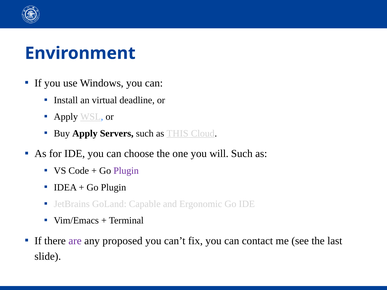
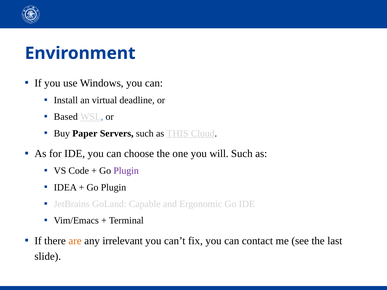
Apply: Apply -> Based (66, 117)
Buy Apply: Apply -> Paper (85, 133)
are colour: purple -> orange (75, 241)
proposed: proposed -> irrelevant (123, 241)
